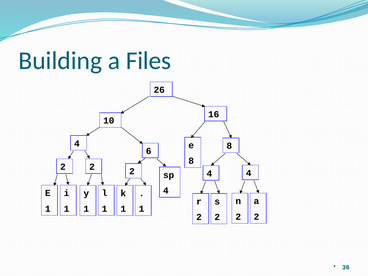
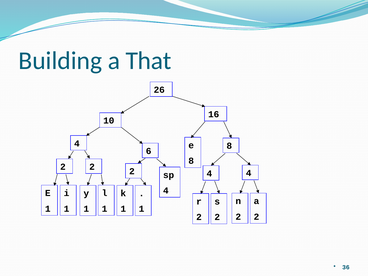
Files: Files -> That (148, 61)
